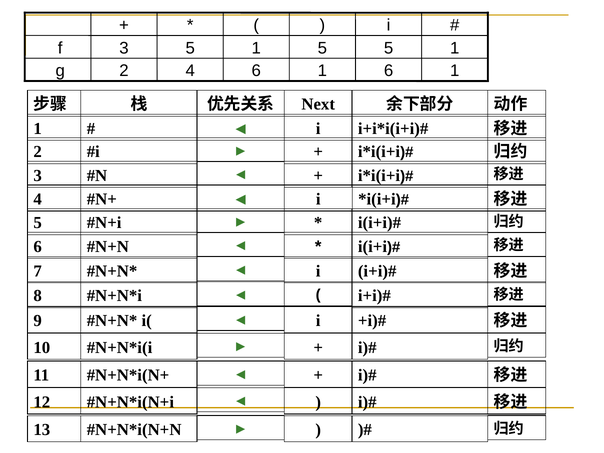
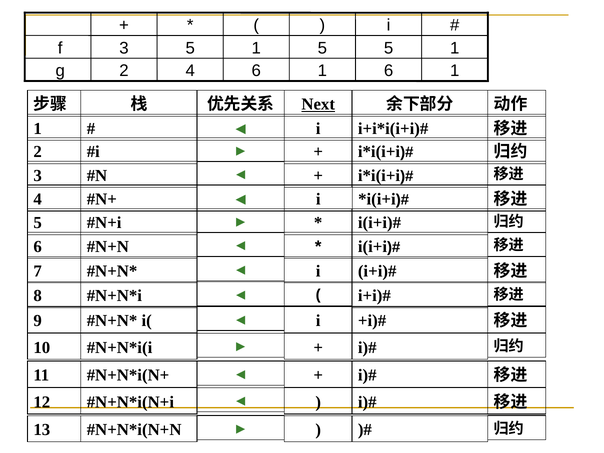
Next underline: none -> present (318, 104)
